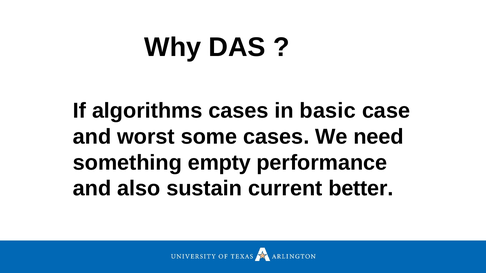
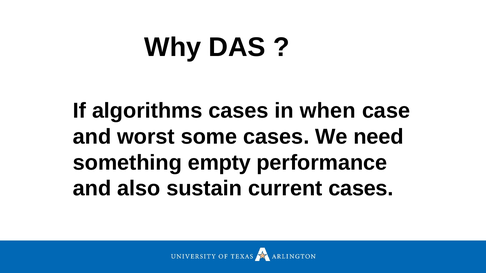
basic: basic -> when (328, 111)
current better: better -> cases (361, 189)
